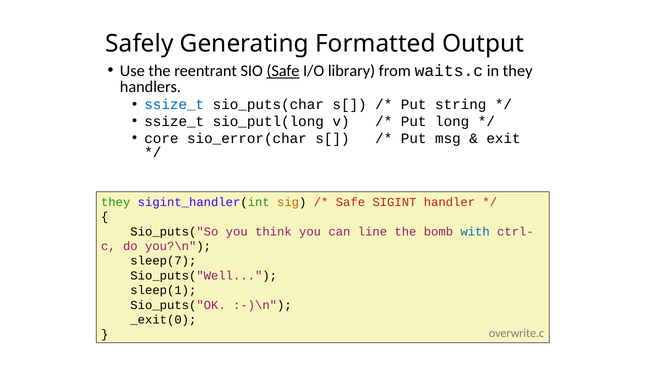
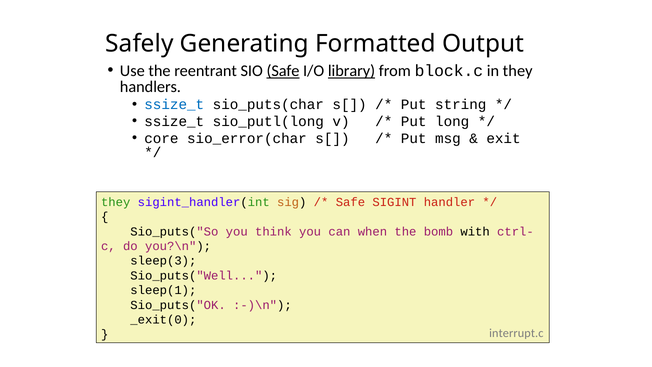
library underline: none -> present (352, 71)
waits.c: waits.c -> block.c (449, 71)
line: line -> when (372, 231)
with colour: blue -> black (475, 231)
sleep(7: sleep(7 -> sleep(3 (163, 261)
overwrite.c: overwrite.c -> interrupt.c (516, 333)
